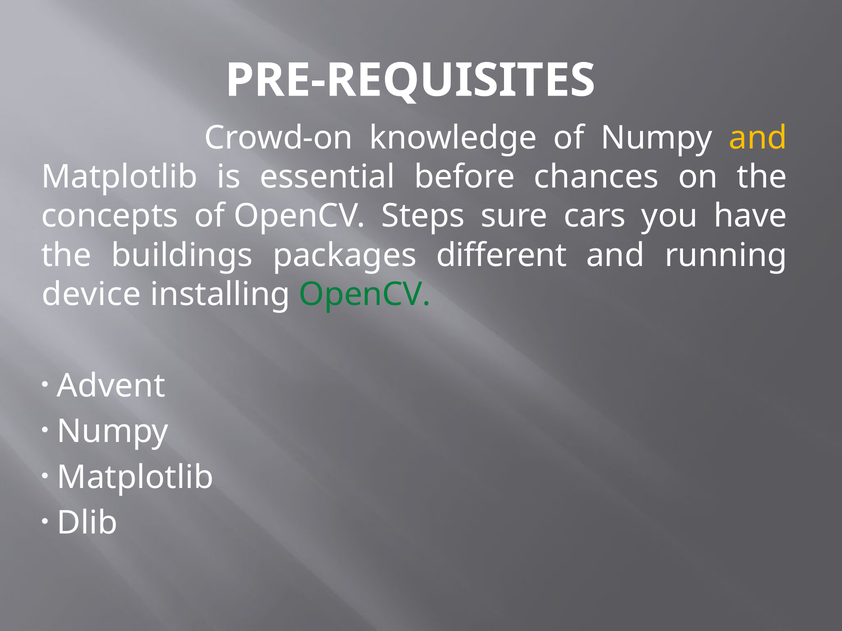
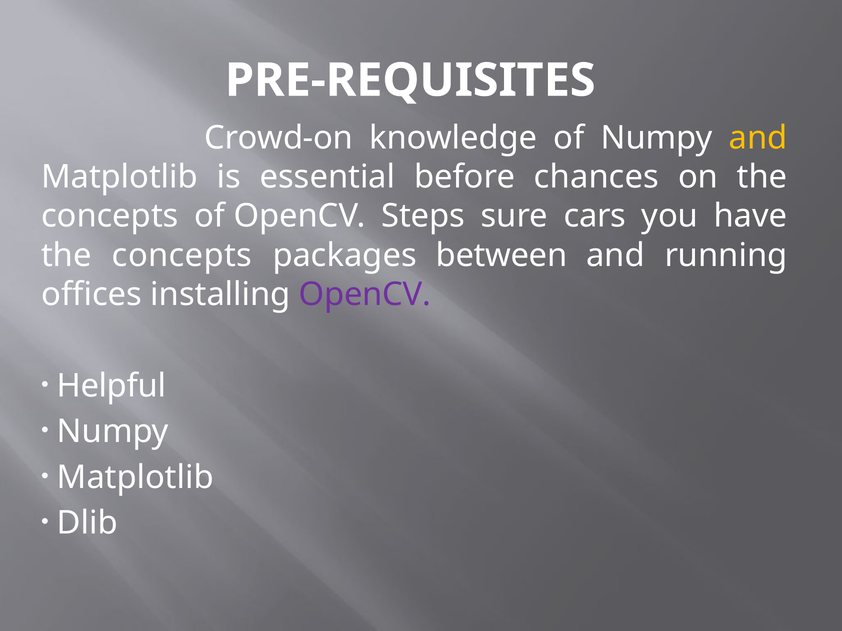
buildings: buildings -> concepts (182, 255)
different: different -> between (502, 255)
device: device -> offices (92, 295)
OpenCV colour: green -> purple (365, 295)
Advent: Advent -> Helpful (111, 386)
